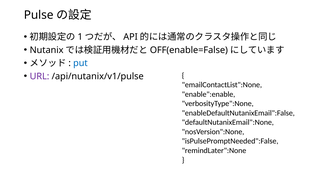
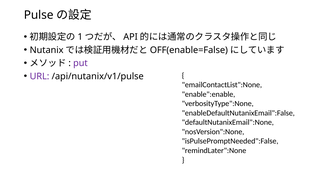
put colour: blue -> purple (80, 63)
